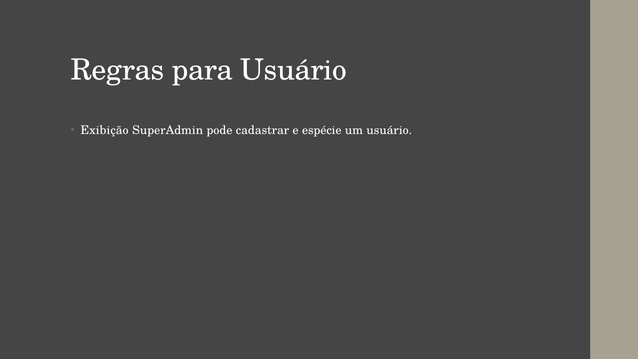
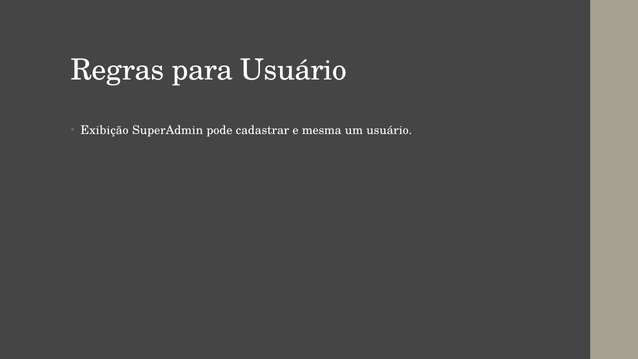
espécie: espécie -> mesma (322, 130)
